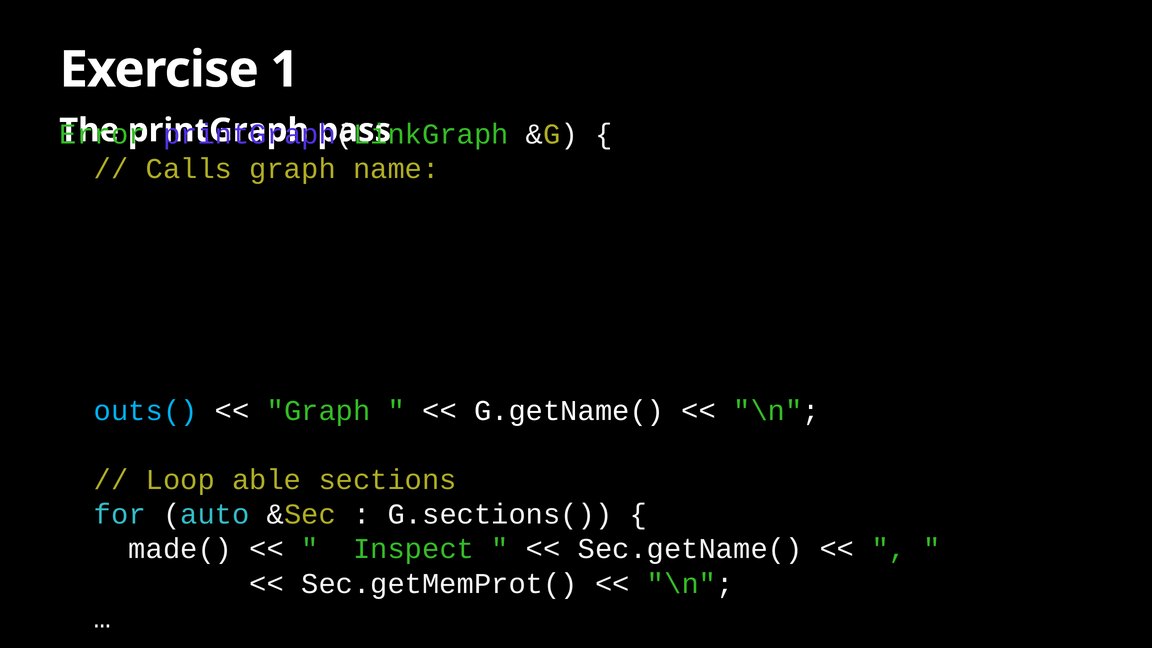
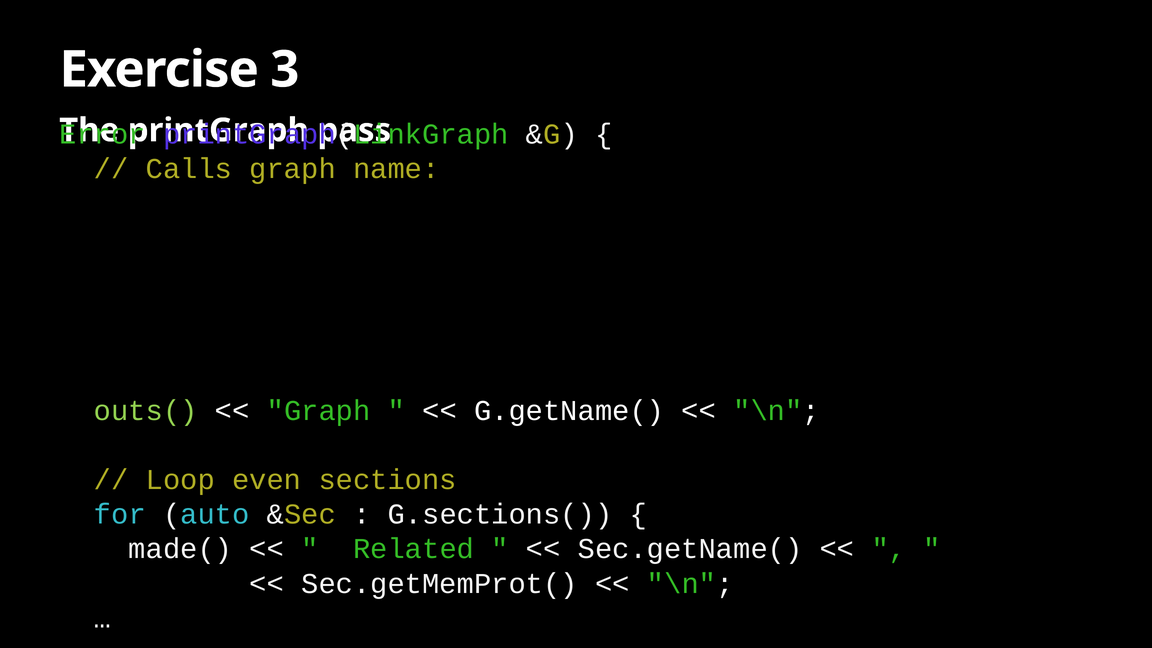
1: 1 -> 3 (285, 70)
outs( colour: light blue -> light green (146, 411)
able: able -> even (267, 480)
Inspect: Inspect -> Related (414, 549)
